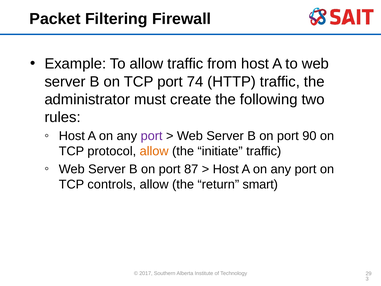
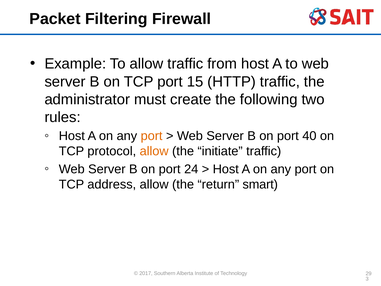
74: 74 -> 15 (195, 82)
port colour: purple -> orange (152, 136)
90: 90 -> 40 (309, 136)
87: 87 -> 24 (191, 169)
controls: controls -> address (112, 184)
